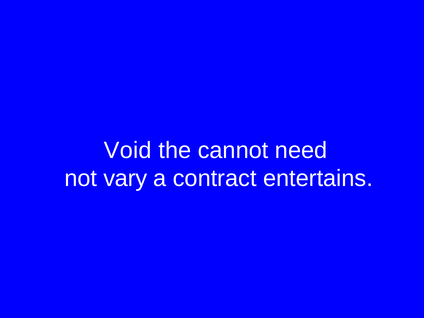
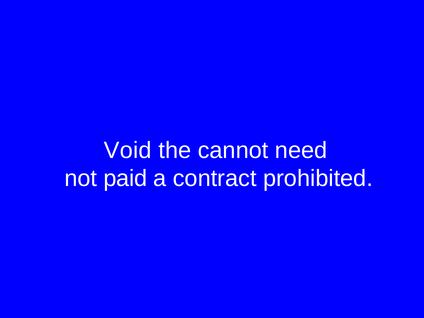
vary: vary -> paid (125, 179)
entertains: entertains -> prohibited (318, 179)
